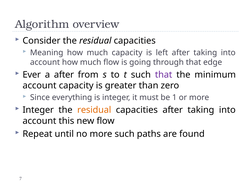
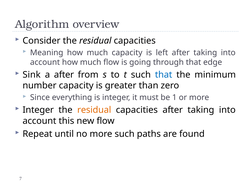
Ever: Ever -> Sink (32, 75)
that colour: purple -> blue (164, 75)
account: account -> number (40, 86)
